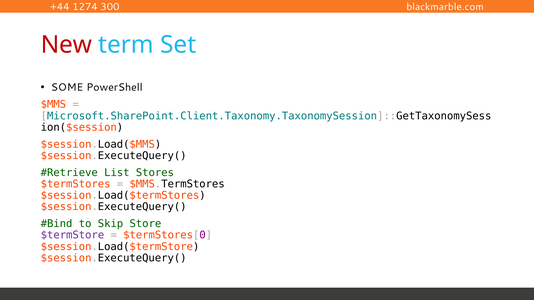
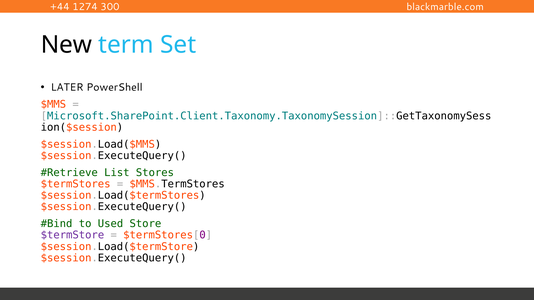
New colour: red -> black (66, 45)
SOME: SOME -> LATER (67, 88)
Skip: Skip -> Used (111, 224)
